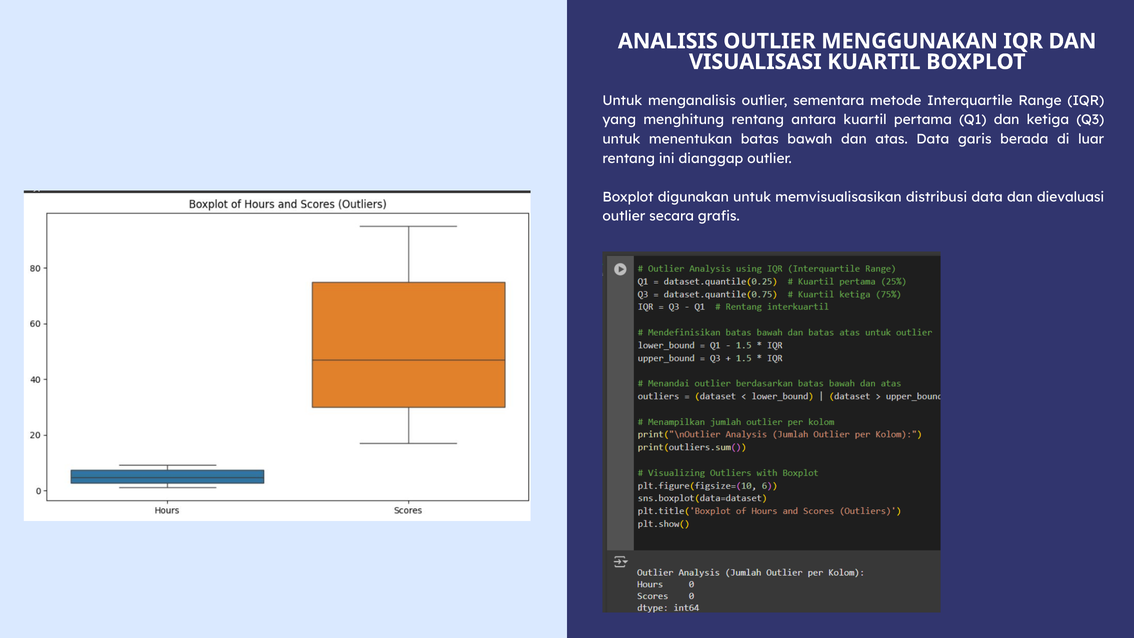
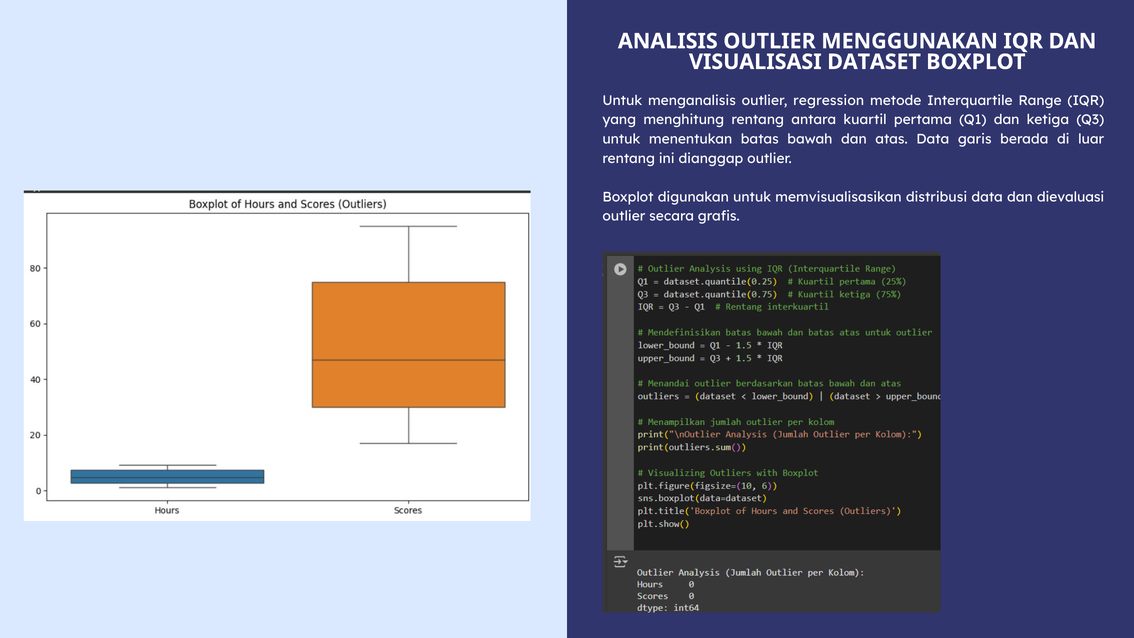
VISUALISASI KUARTIL: KUARTIL -> DATASET (874, 62)
sementara: sementara -> regression (829, 101)
